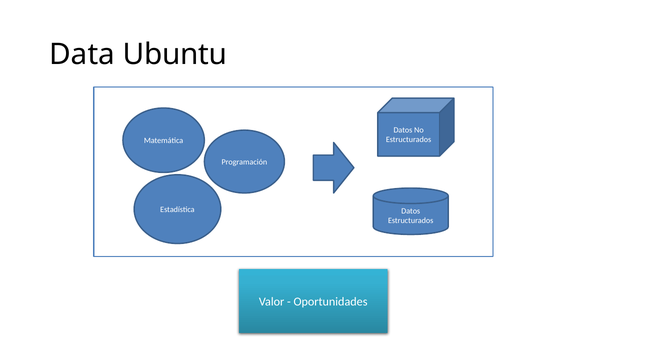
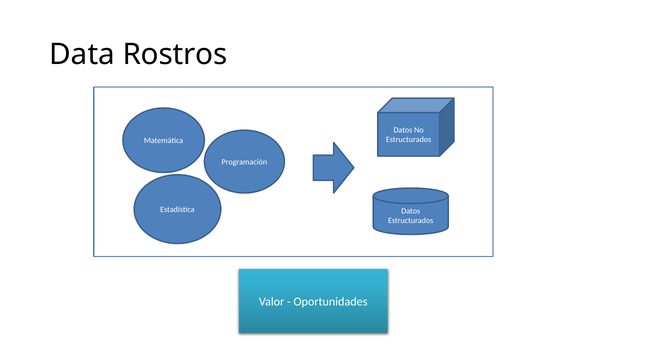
Ubuntu: Ubuntu -> Rostros (175, 54)
